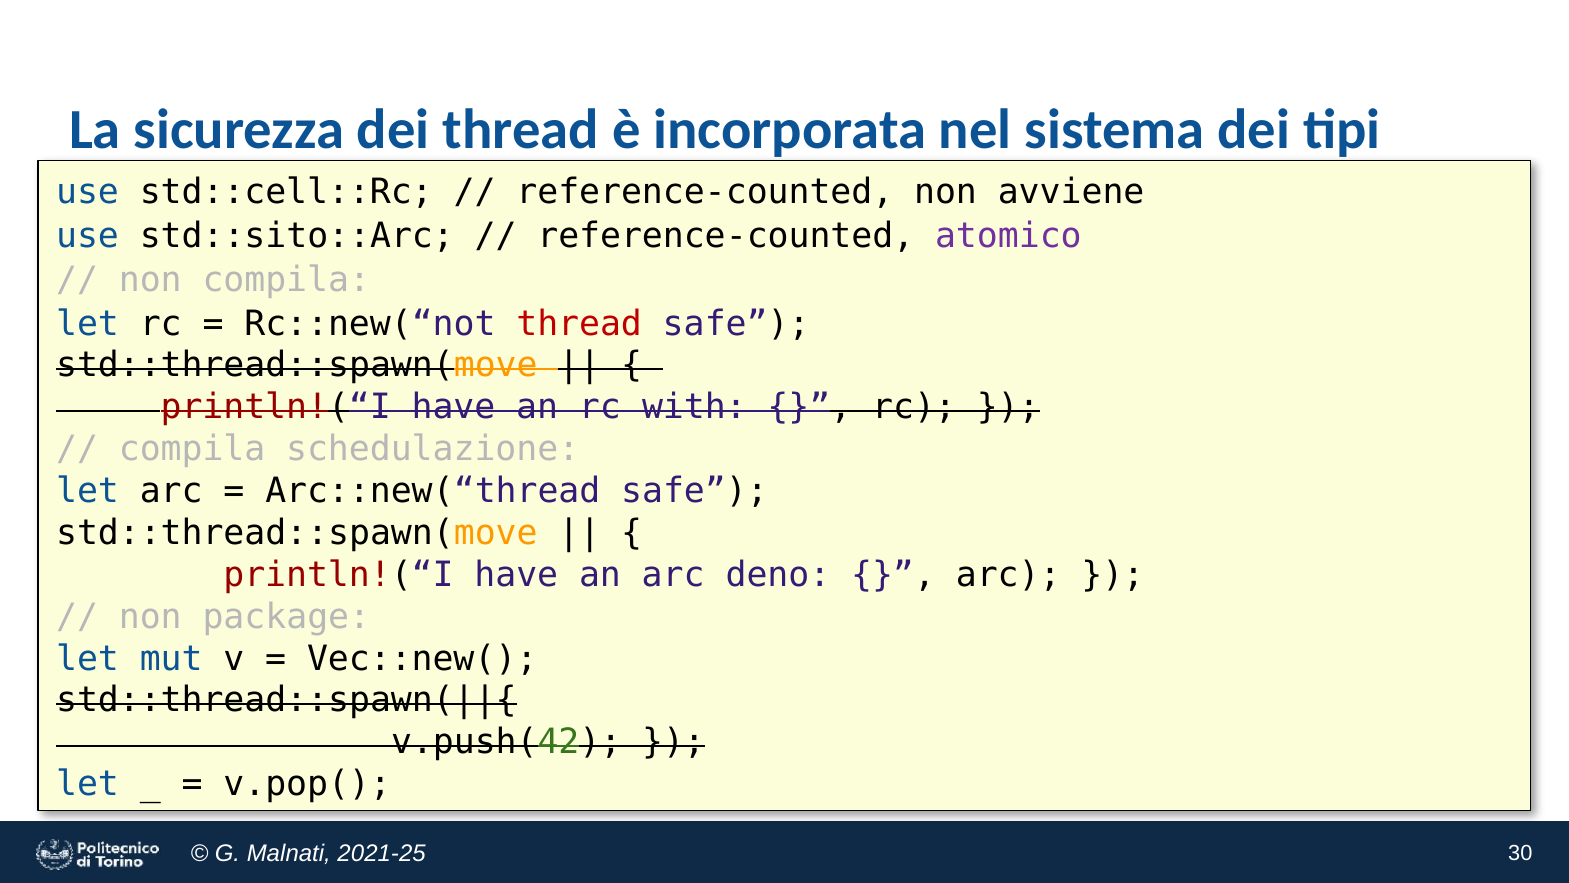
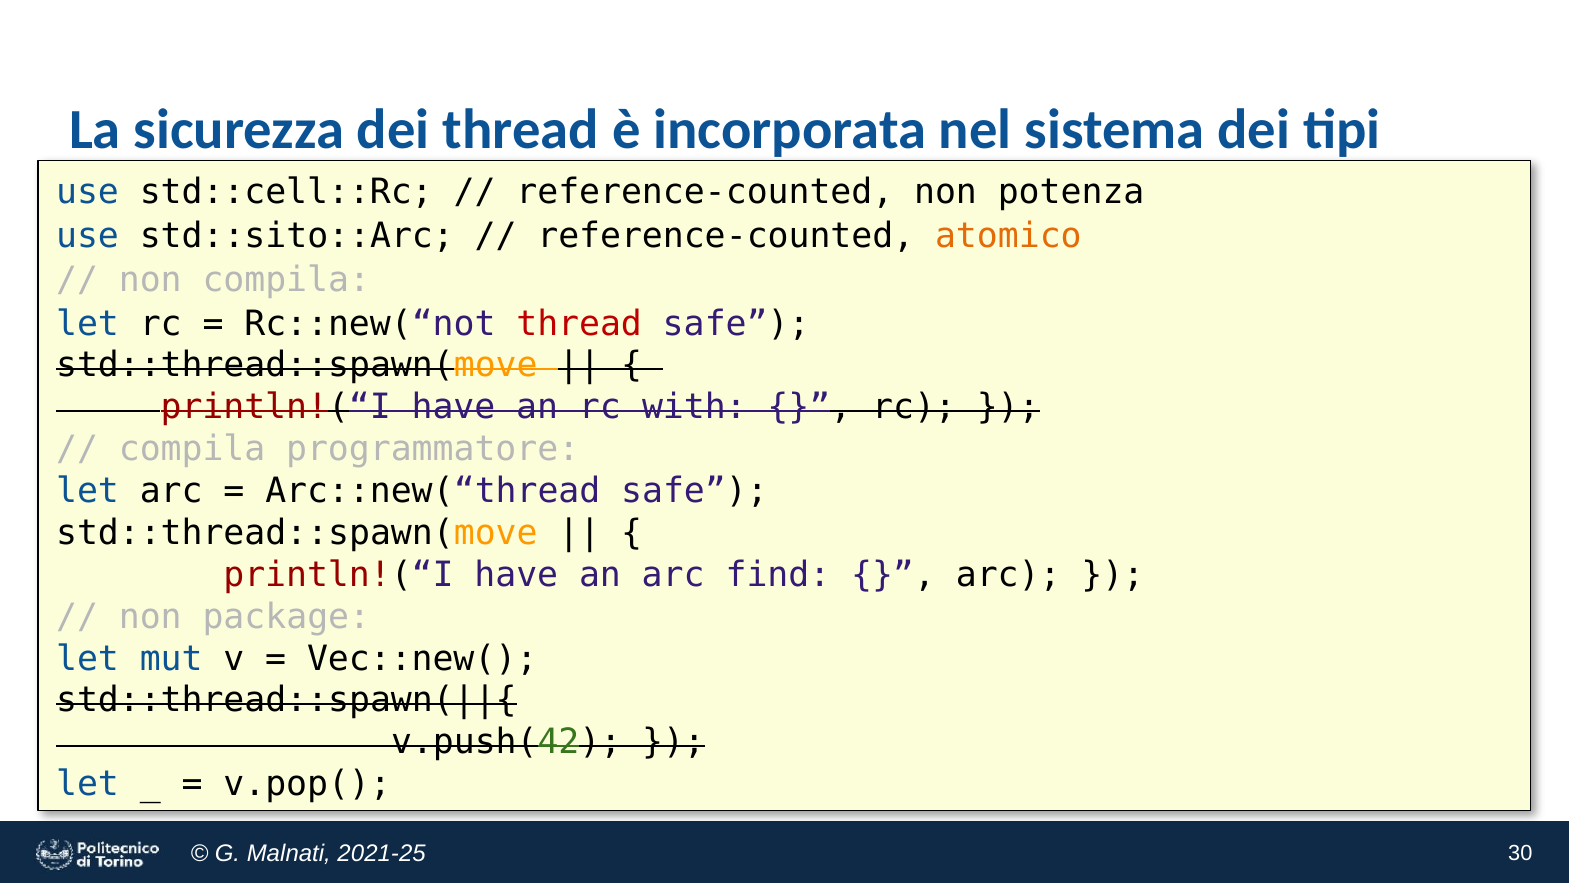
avviene: avviene -> potenza (1071, 192)
atomico colour: purple -> orange (1008, 236)
schedulazione: schedulazione -> programmatore (433, 449)
deno: deno -> find (778, 575)
